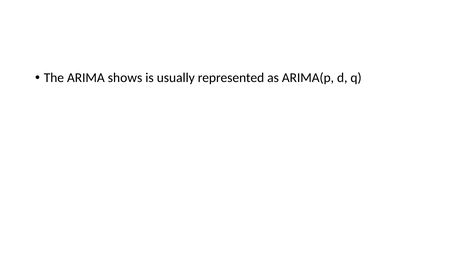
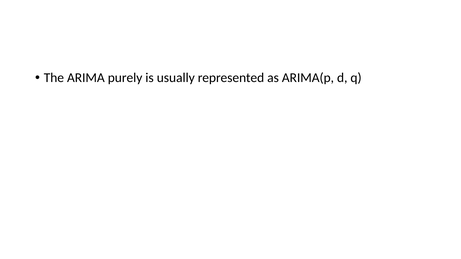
shows: shows -> purely (125, 78)
